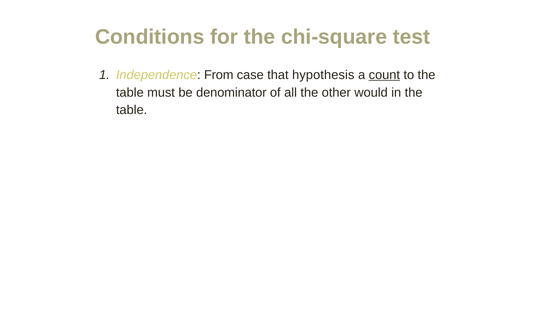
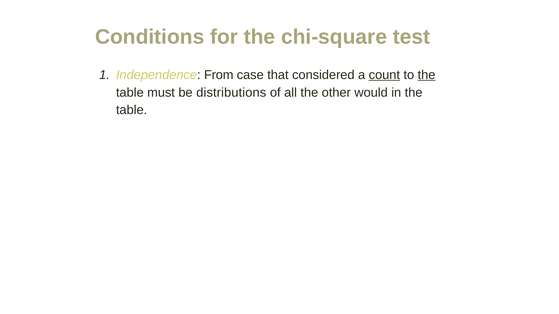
hypothesis: hypothesis -> considered (323, 75)
the underline: none -> present (427, 75)
denominator: denominator -> distributions (231, 93)
